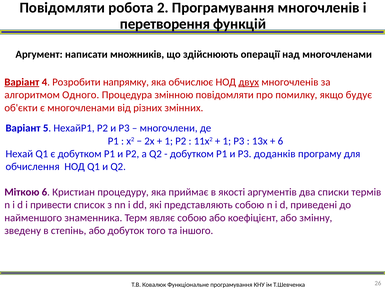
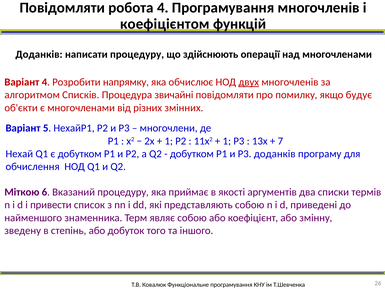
робота 2: 2 -> 4 (163, 8)
перетворення: перетворення -> коефіцієнтом (165, 24)
Аргумент: Аргумент -> Доданків (39, 54)
написати множників: множників -> процедуру (137, 54)
Варіант underline: present -> none (22, 82)
Одного: Одного -> Списків (81, 95)
змінною: змінною -> звичайні (174, 95)
6: 6 -> 7 (280, 141)
Кристиан: Кристиан -> Вказаний (74, 192)
